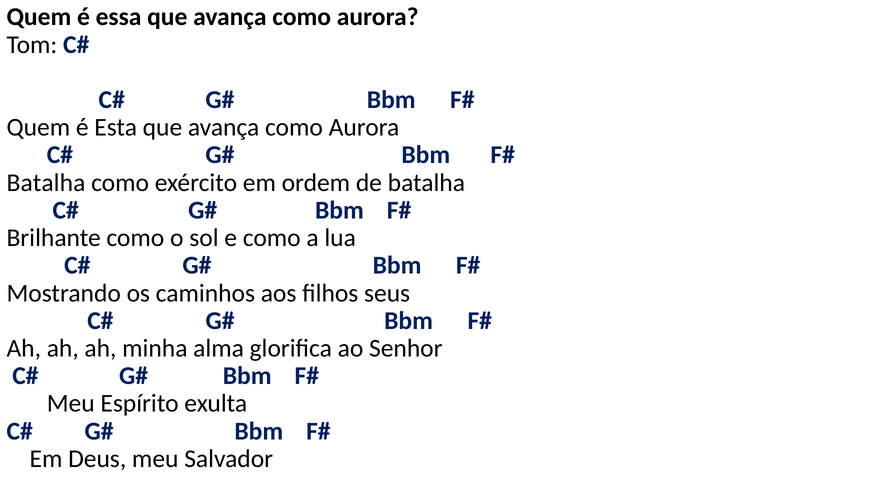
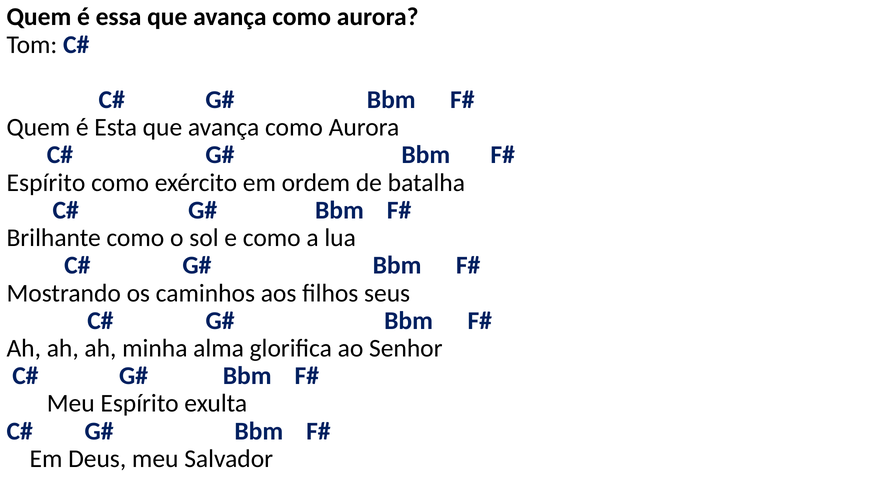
Batalha: Batalha -> Espírito (46, 183)
